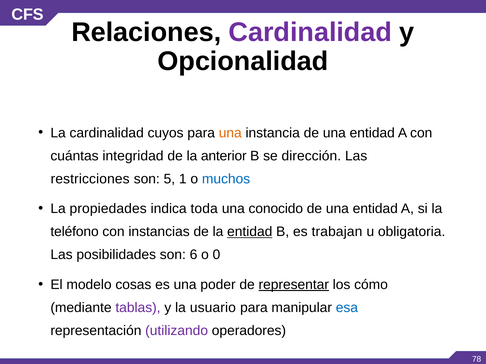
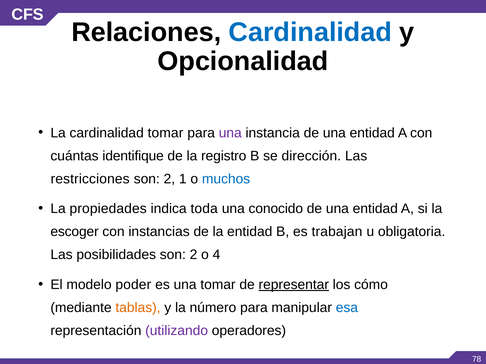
Cardinalidad colour: purple -> blue (310, 32)
cardinalidad cuyos: cuyos -> tomar (165, 133)
una colour: orange -> purple (230, 133)
integridad: integridad -> identifique (133, 156)
anterior: anterior -> registro (224, 156)
5: 5 -> 2 (169, 179)
teléfono: teléfono -> escoger (75, 232)
entidad underline: present -> none (250, 232)
posibilidades son 6: 6 -> 2 (194, 255)
0: 0 -> 4 (216, 255)
cosas: cosas -> poder (133, 285)
una poder: poder -> tomar (218, 285)
tablas colour: purple -> orange (138, 308)
usuario: usuario -> número (213, 308)
